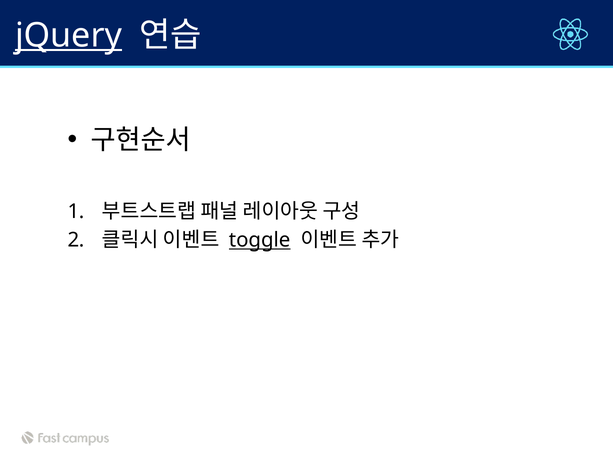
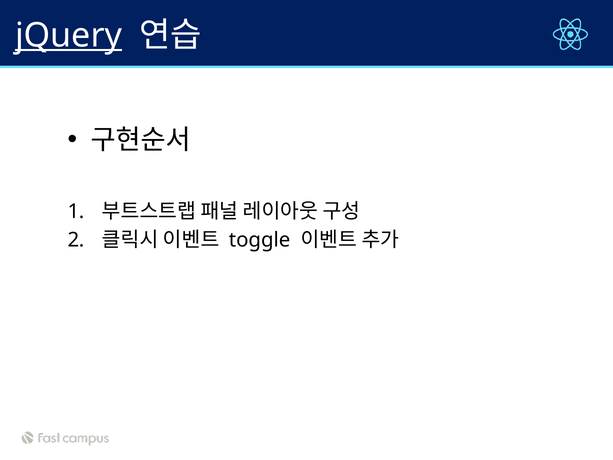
toggle underline: present -> none (260, 240)
